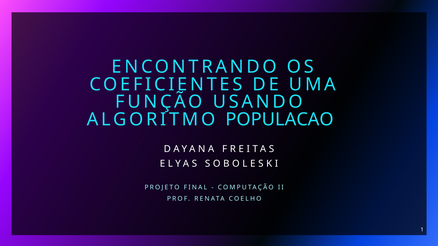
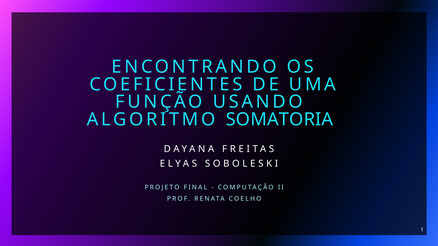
POPULACAO: POPULACAO -> SOMATORIA (280, 120)
